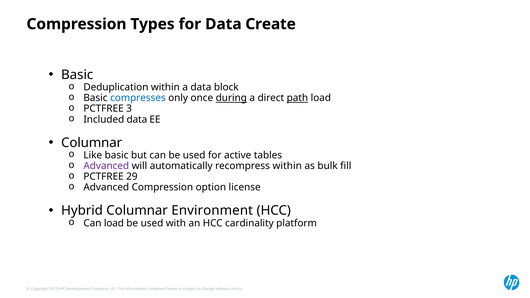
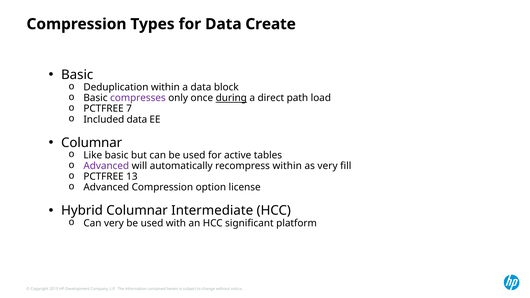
compresses colour: blue -> purple (138, 98)
path underline: present -> none (297, 98)
3: 3 -> 7 (129, 109)
as bulk: bulk -> very (328, 166)
29: 29 -> 13 (132, 177)
Environment: Environment -> Intermediate (212, 211)
Can load: load -> very (114, 223)
cardinality: cardinality -> significant (249, 223)
